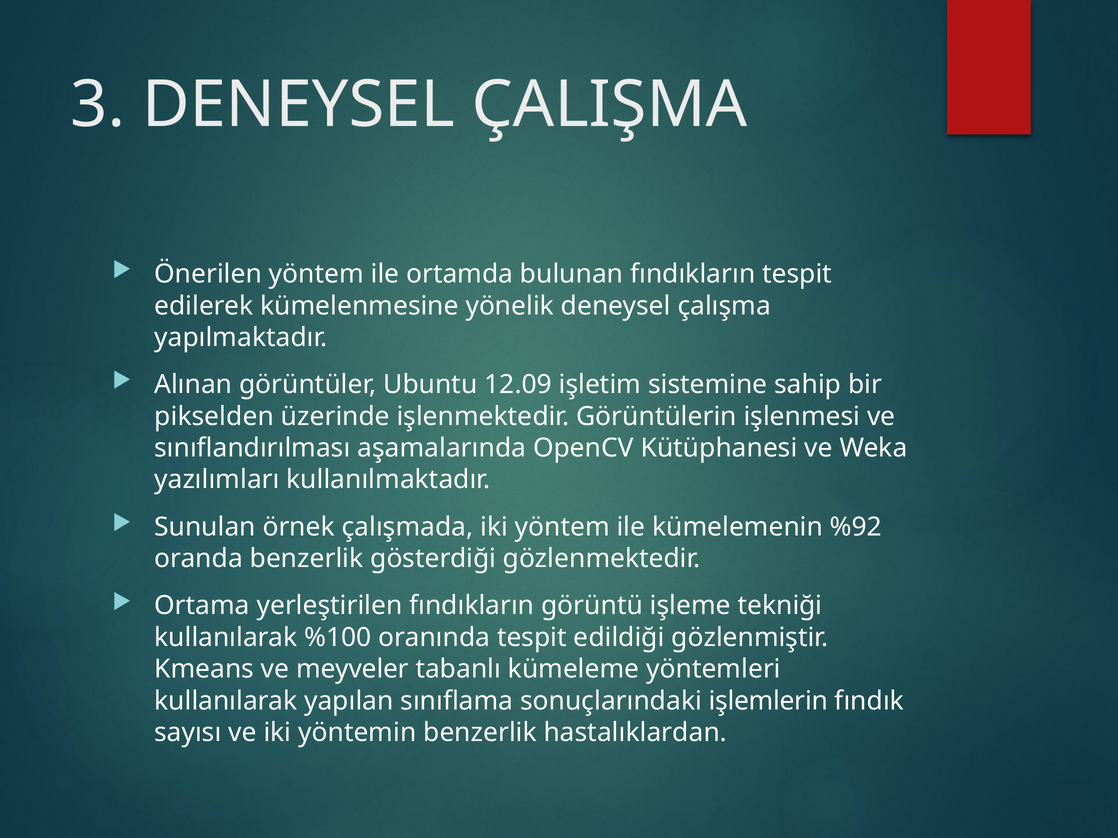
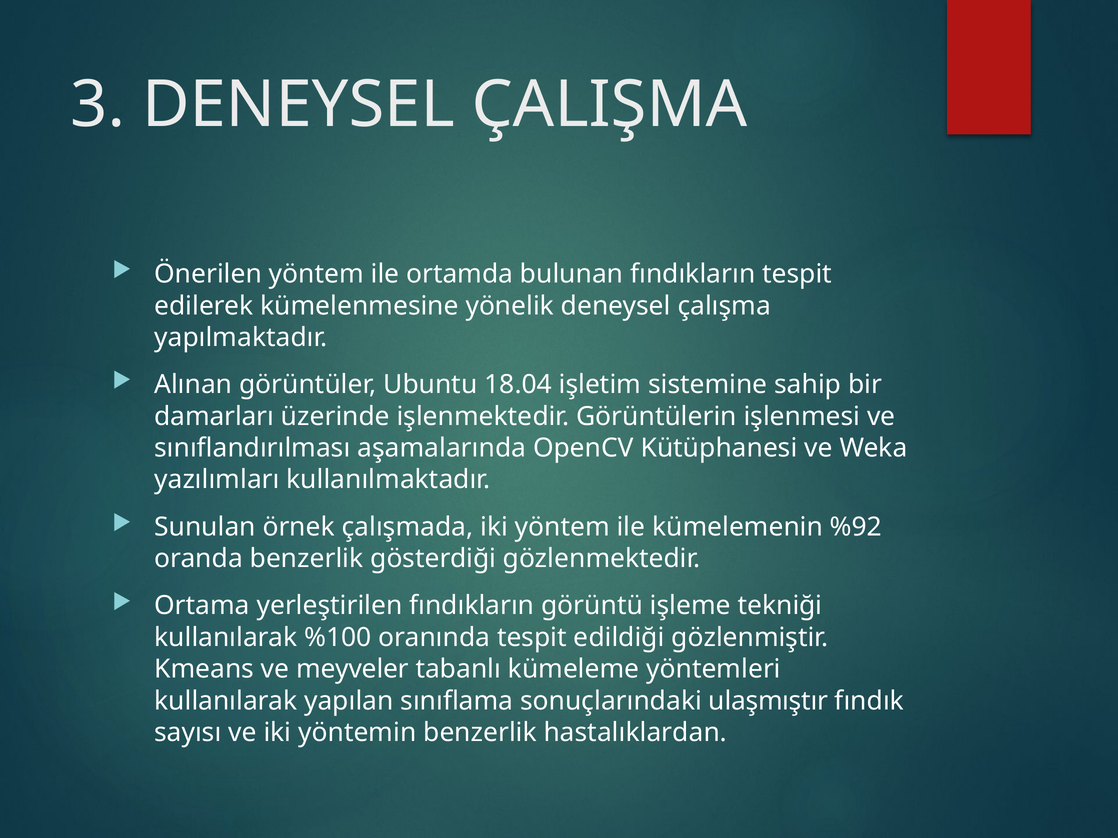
12.09: 12.09 -> 18.04 (518, 385)
pikselden: pikselden -> damarları (214, 417)
işlemlerin: işlemlerin -> ulaşmıştır (768, 701)
